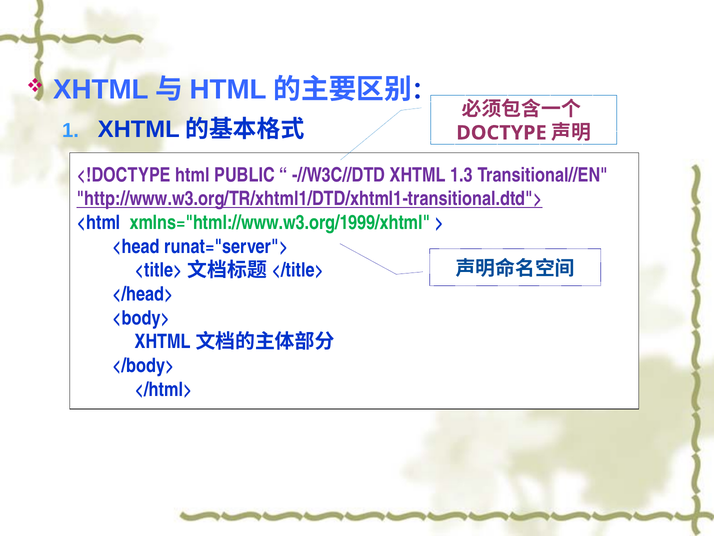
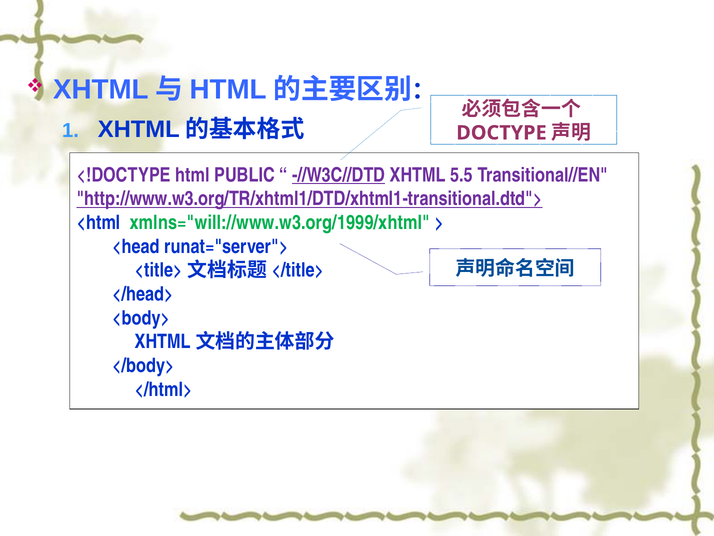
-//W3C//DTD underline: none -> present (339, 175)
1.3: 1.3 -> 5.5 (462, 175)
xmlns="html://www.w3.org/1999/xhtml: xmlns="html://www.w3.org/1999/xhtml -> xmlns="will://www.w3.org/1999/xhtml (280, 222)
